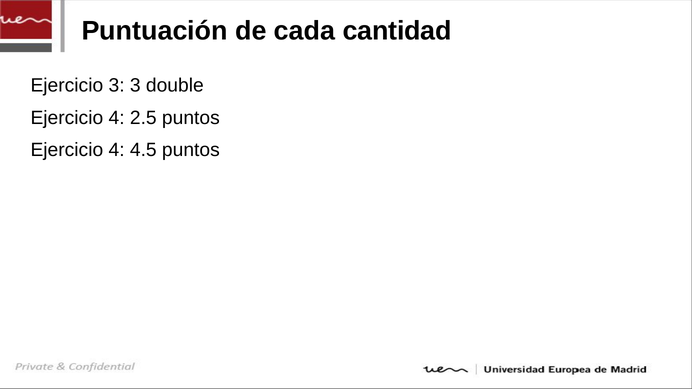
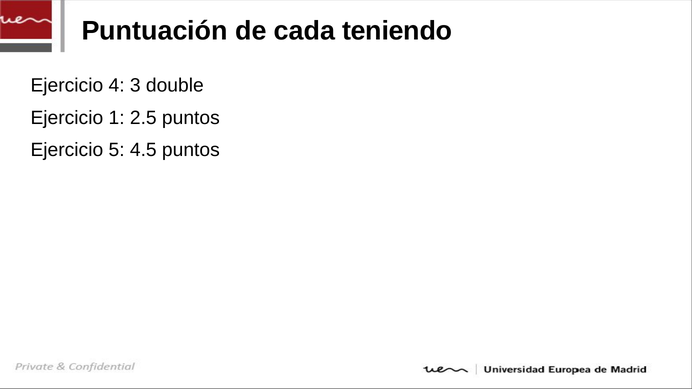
cantidad: cantidad -> teniendo (397, 31)
Ejercicio 3: 3 -> 4 (117, 86)
4: 4 -> 1 (117, 118)
4: 4 -> 5 (117, 150)
